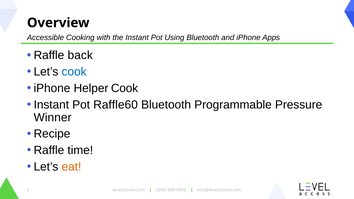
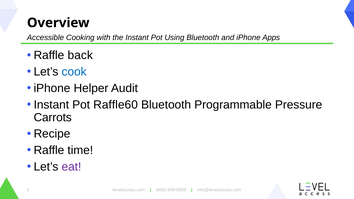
Helper Cook: Cook -> Audit (124, 88)
Winner: Winner -> Carrots (53, 117)
eat colour: orange -> purple (71, 167)
